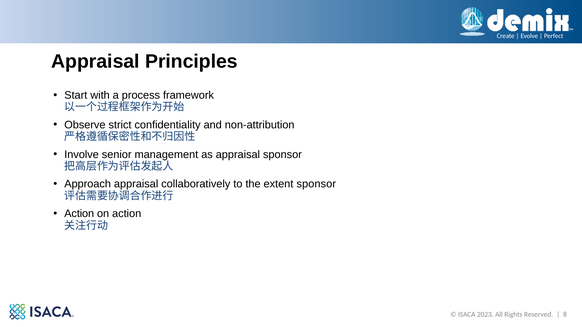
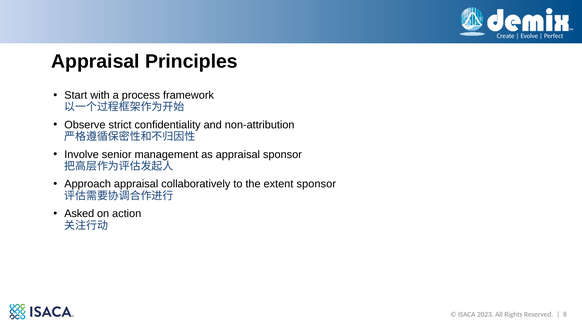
Action: Action -> Asked (79, 214)
